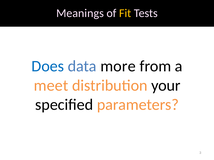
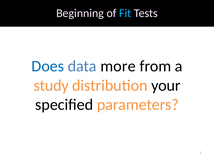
Meanings: Meanings -> Beginning (80, 13)
Fit colour: yellow -> light blue (125, 13)
meet: meet -> study (51, 86)
